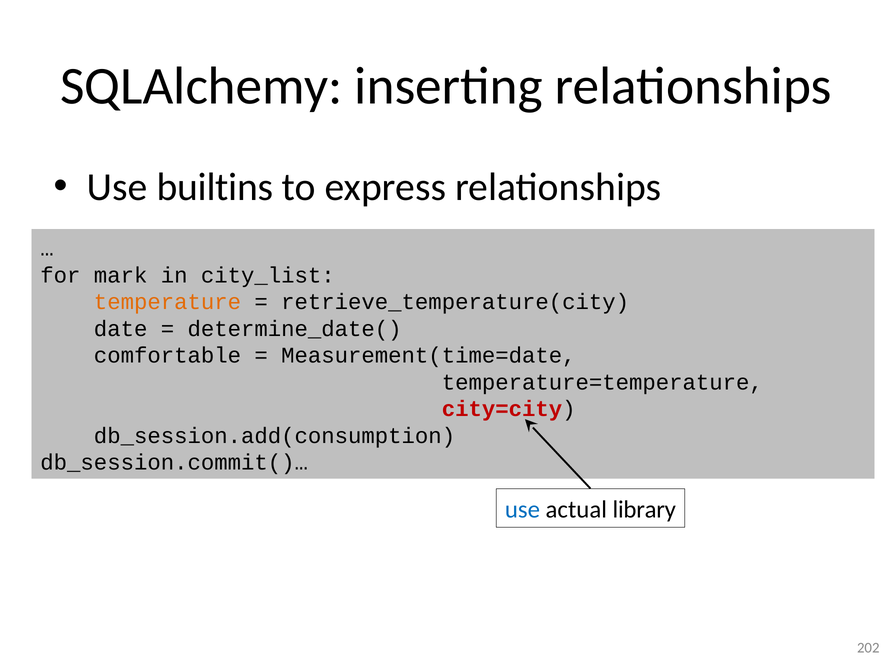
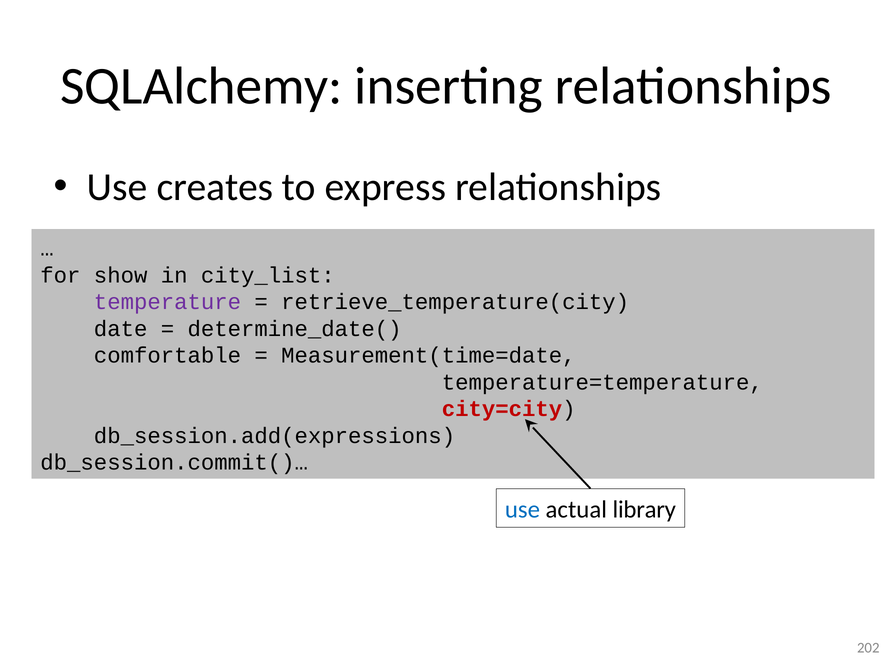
builtins: builtins -> creates (215, 187)
mark: mark -> show (121, 275)
temperature colour: orange -> purple (167, 302)
db_session.add(consumption: db_session.add(consumption -> db_session.add(expressions (275, 436)
